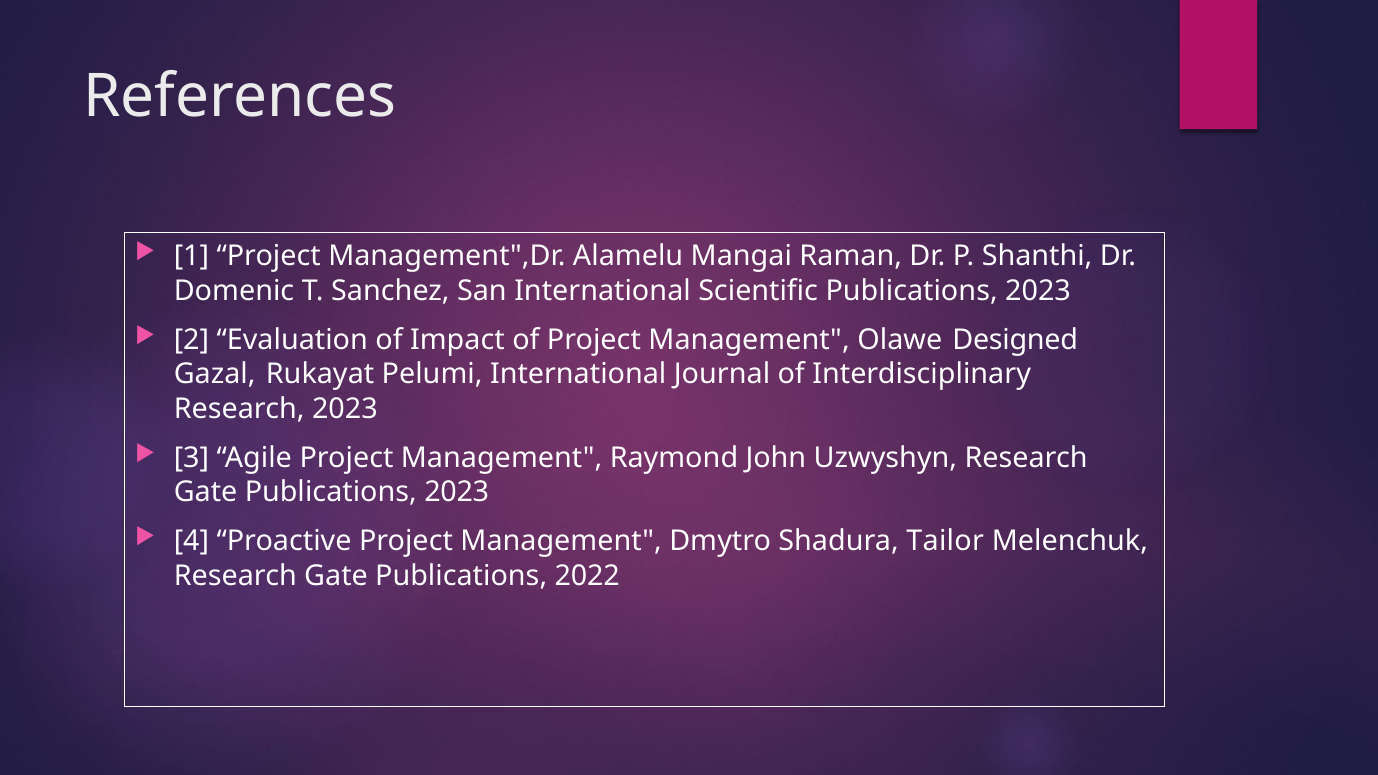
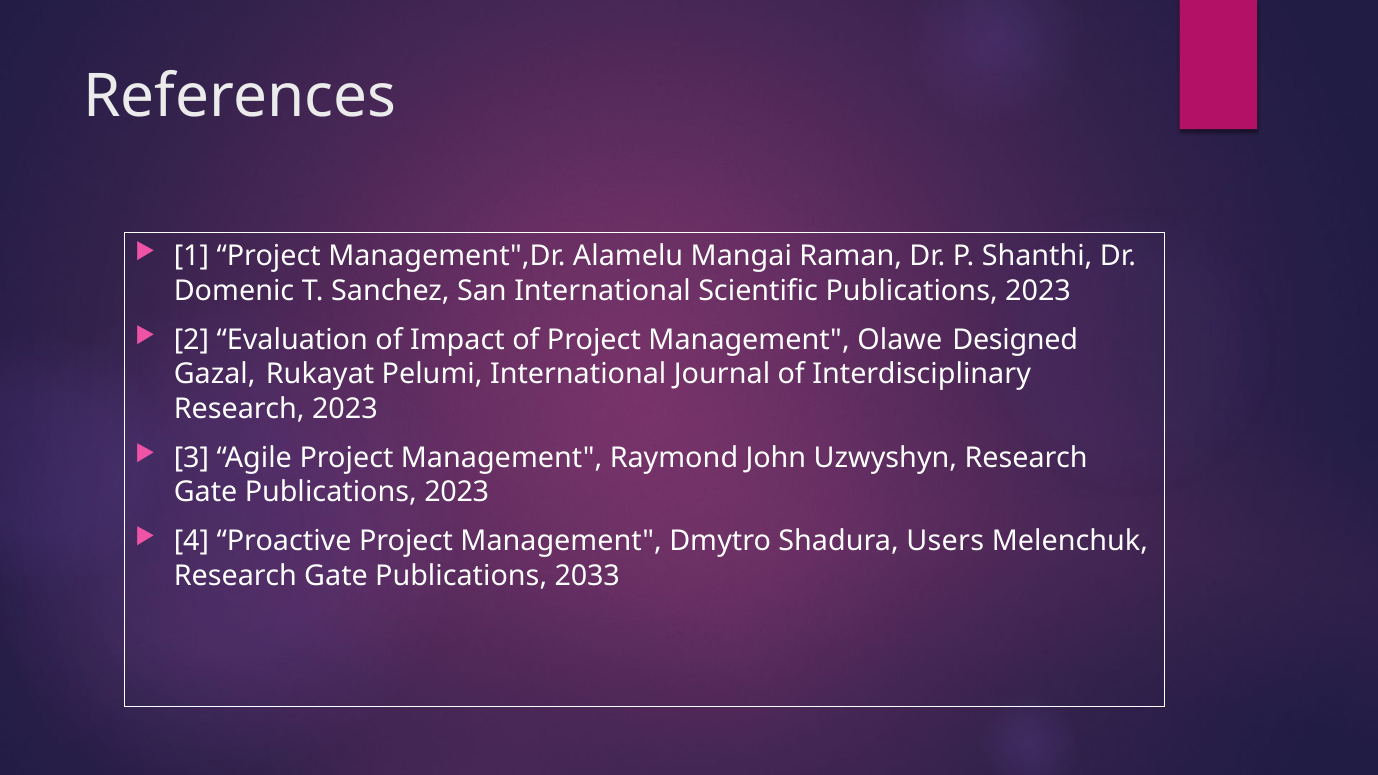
Tailor: Tailor -> Users (945, 541)
2022: 2022 -> 2033 (587, 576)
